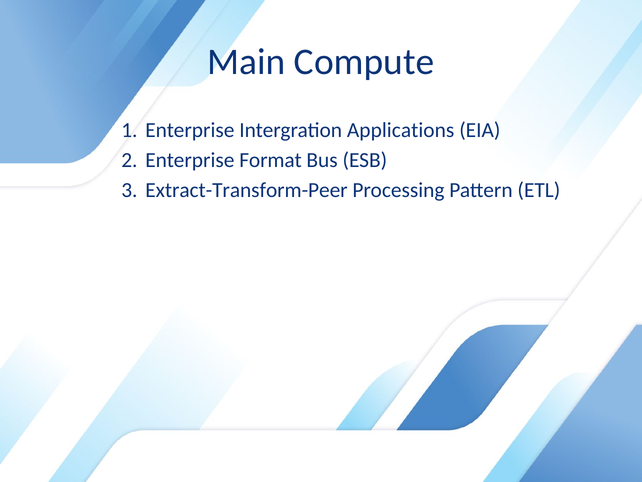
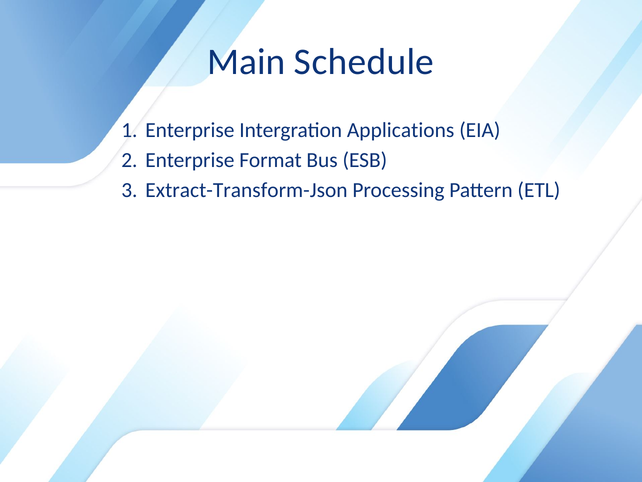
Compute: Compute -> Schedule (364, 62)
Extract-Transform-Peer: Extract-Transform-Peer -> Extract-Transform-Json (246, 190)
